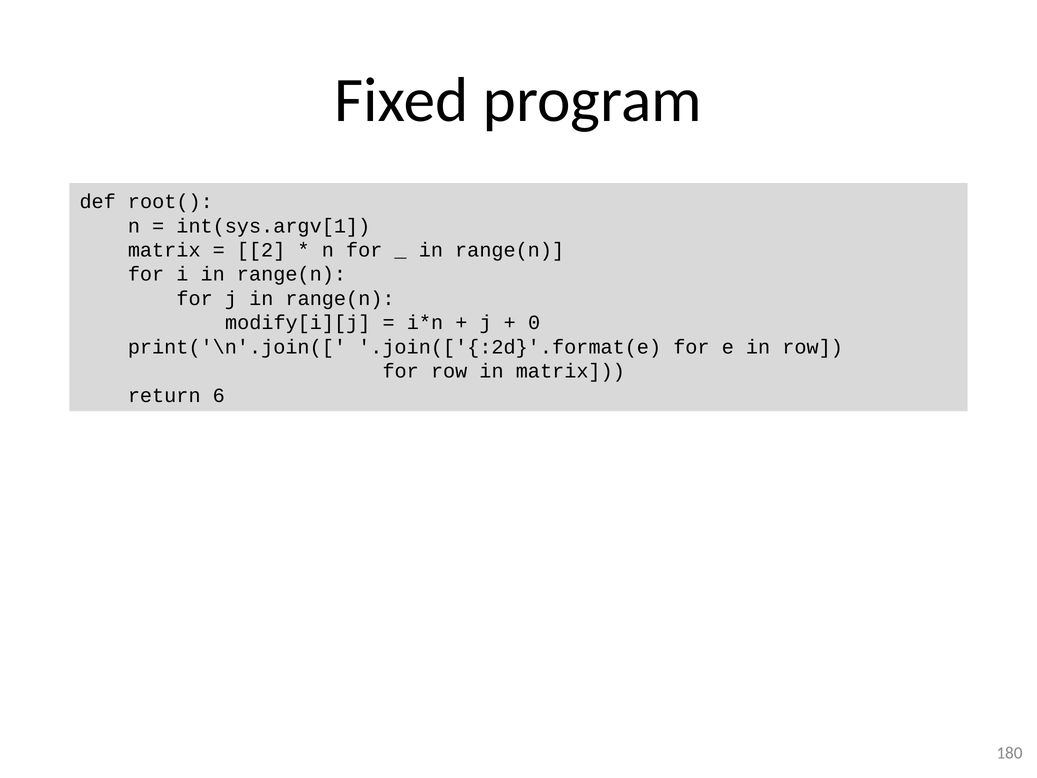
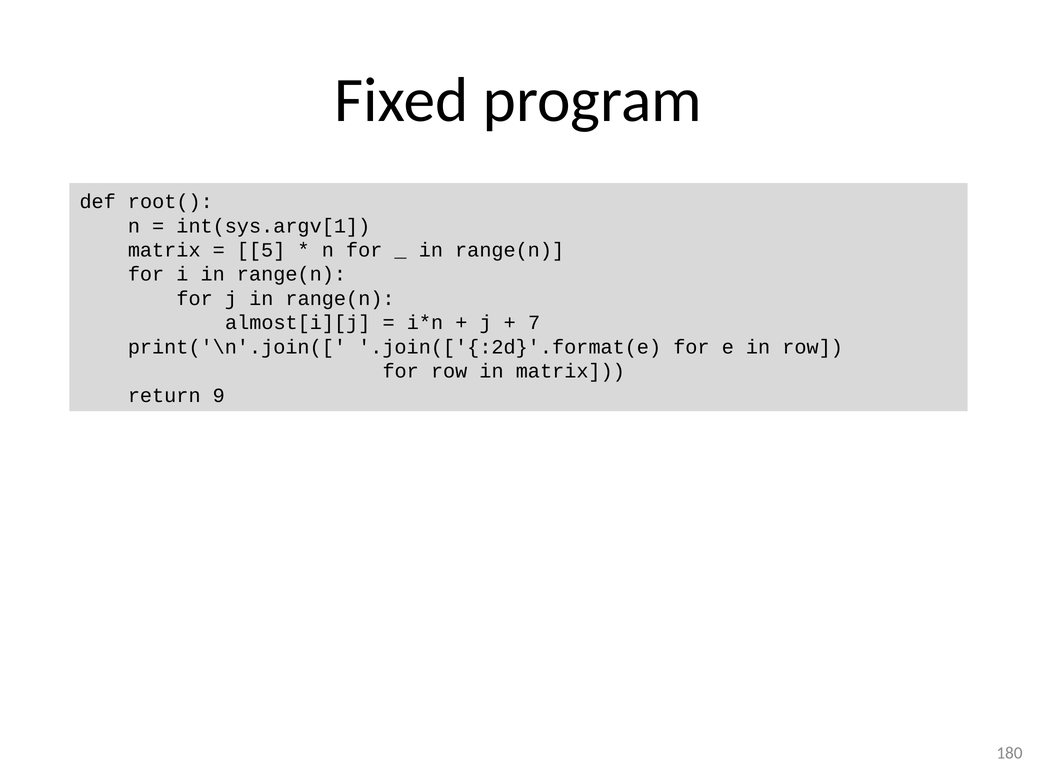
2: 2 -> 5 (261, 250)
modify[i][j: modify[i][j -> almost[i][j (298, 323)
0: 0 -> 7 (534, 323)
6: 6 -> 9 (219, 395)
